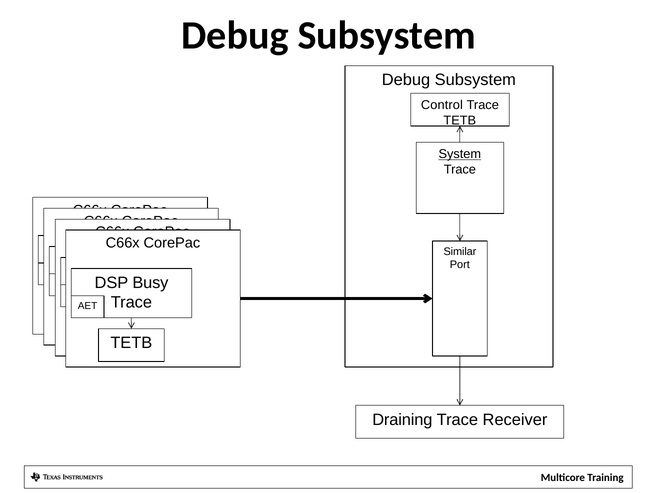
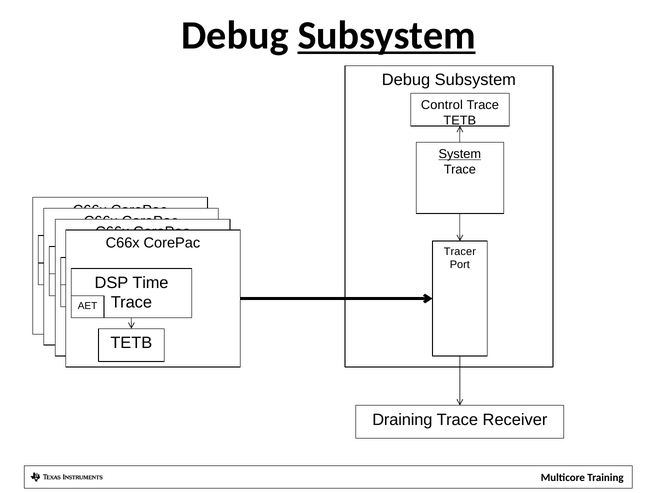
Subsystem underline: none -> present (387, 36)
Similar: Similar -> Tracer (460, 252)
Busy: Busy -> Time (150, 283)
